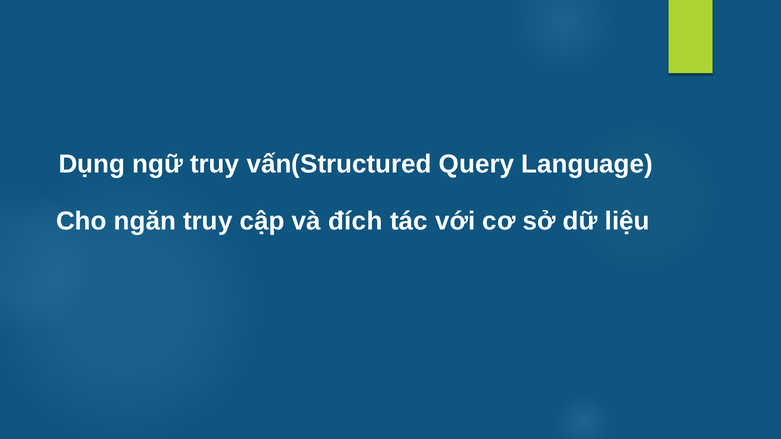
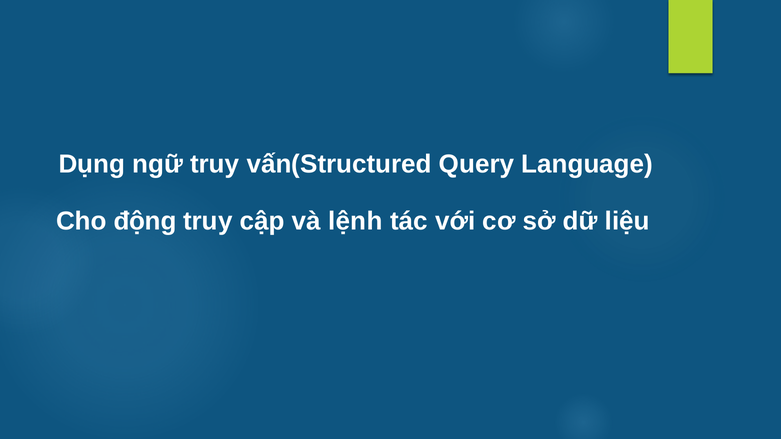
ngăn: ngăn -> động (145, 221)
đích: đích -> lệnh (355, 221)
